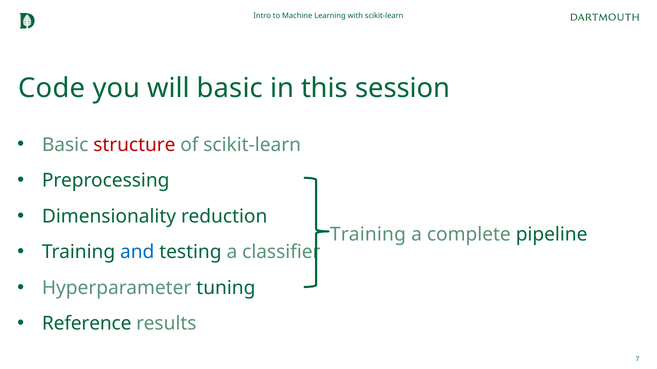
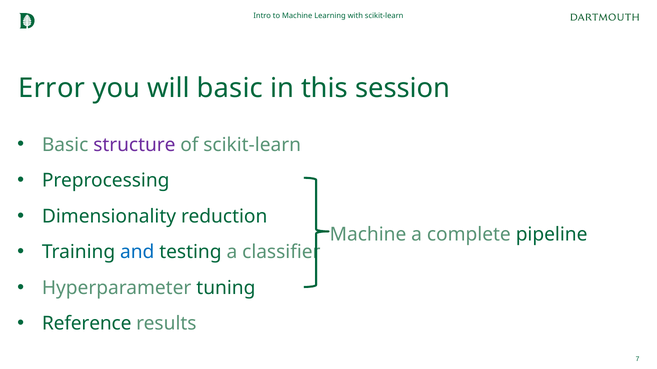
Code: Code -> Error (52, 88)
structure colour: red -> purple (134, 145)
Training: Training -> Machine (368, 235)
